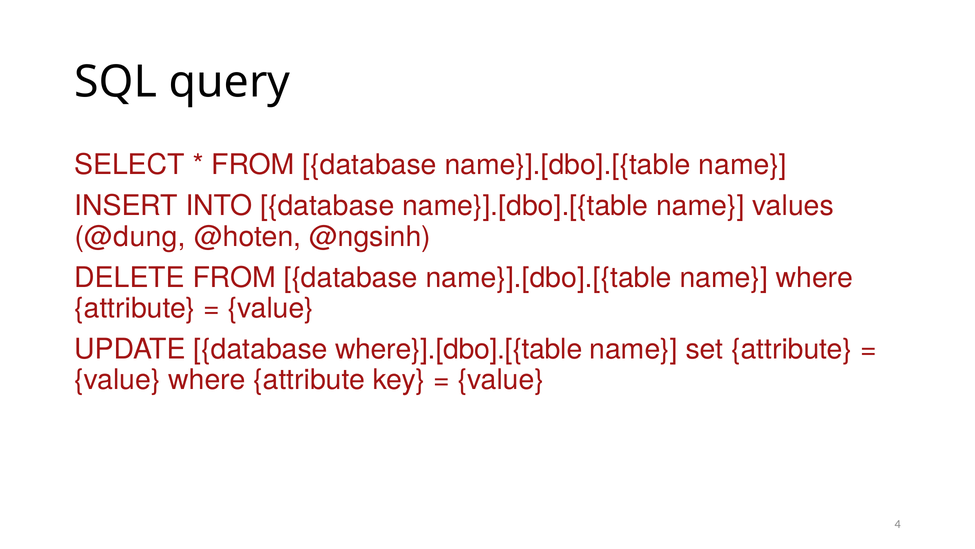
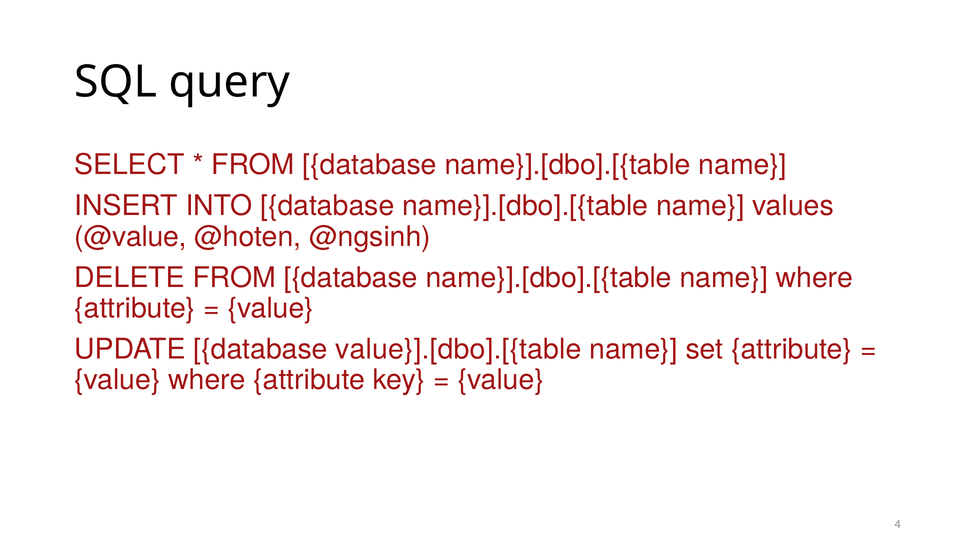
@dung: @dung -> @value (130, 236)
where}].[dbo].[{table: where}].[dbo].[{table -> value}].[dbo].[{table (458, 349)
